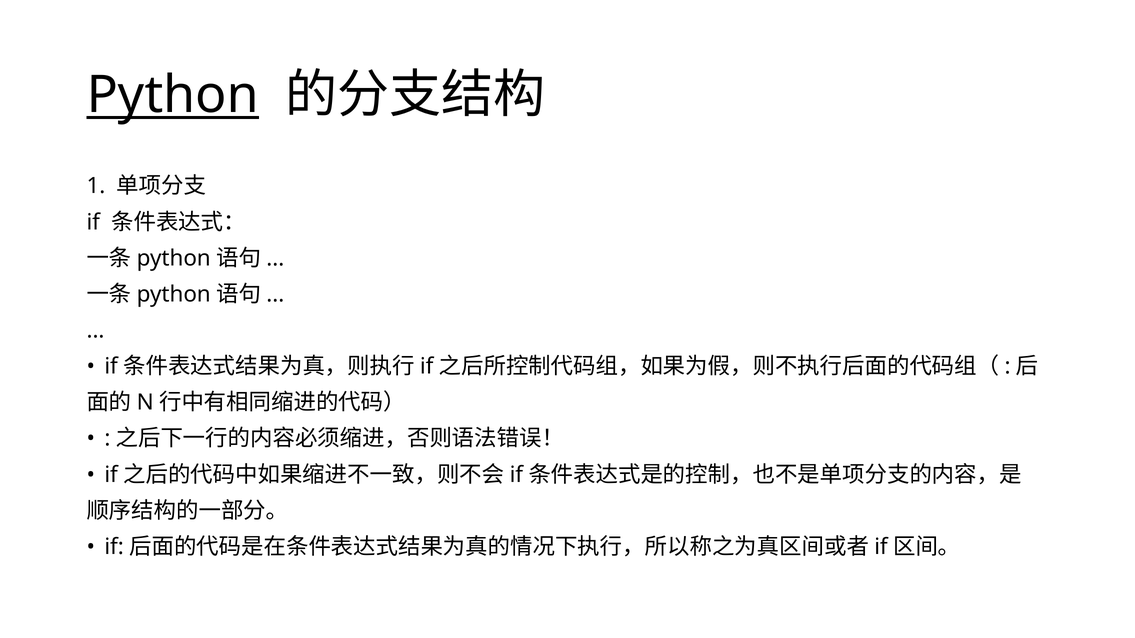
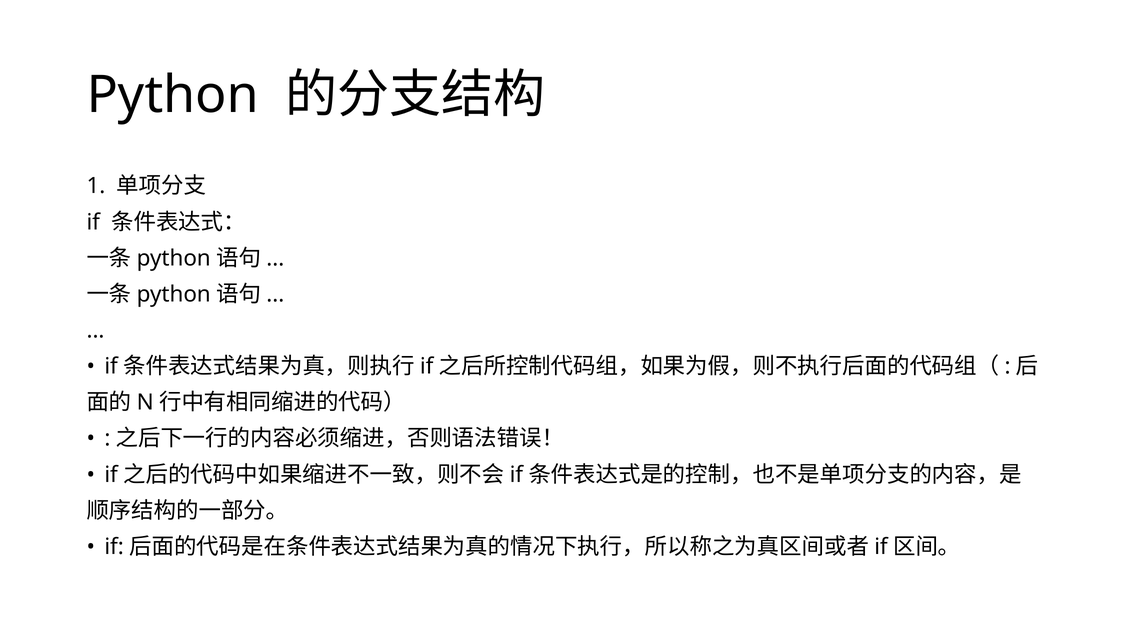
Python underline: present -> none (173, 95)
